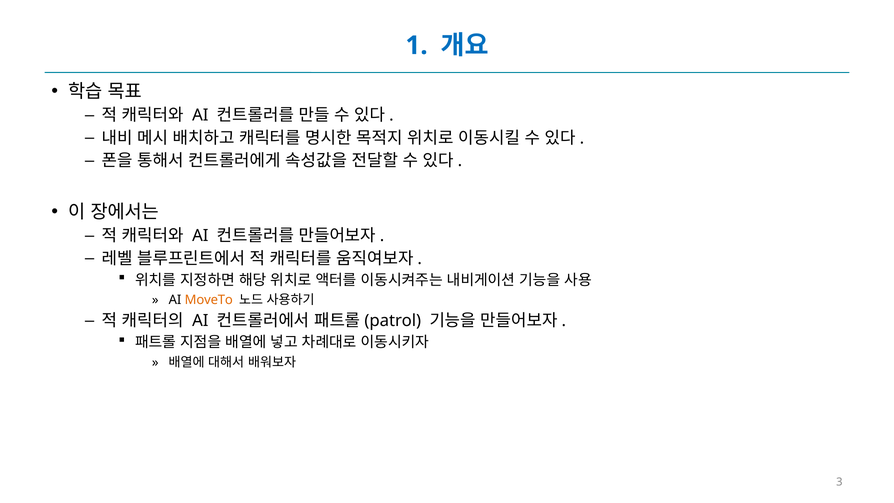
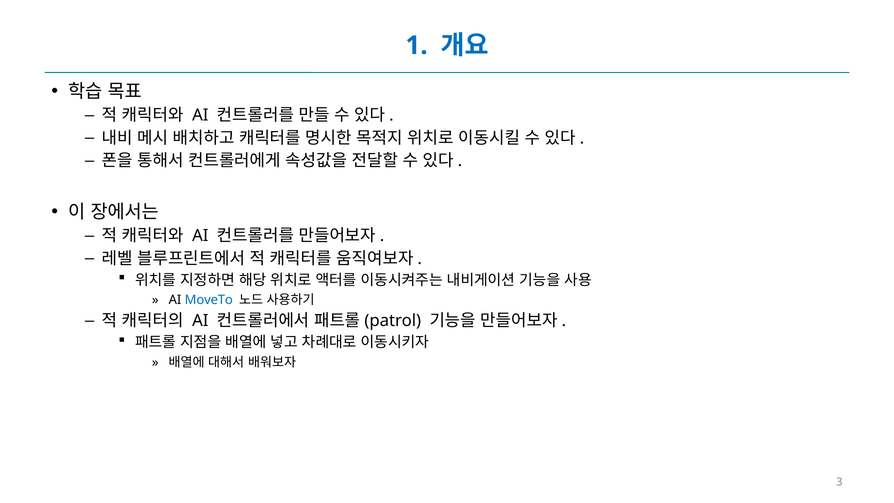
MoveTo colour: orange -> blue (209, 300)
